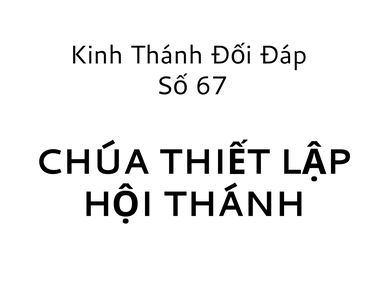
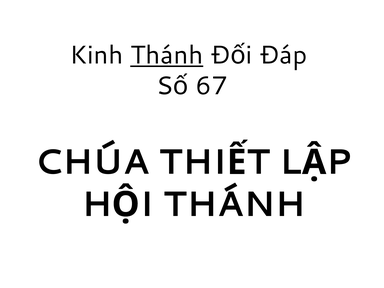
Thánh underline: none -> present (167, 55)
